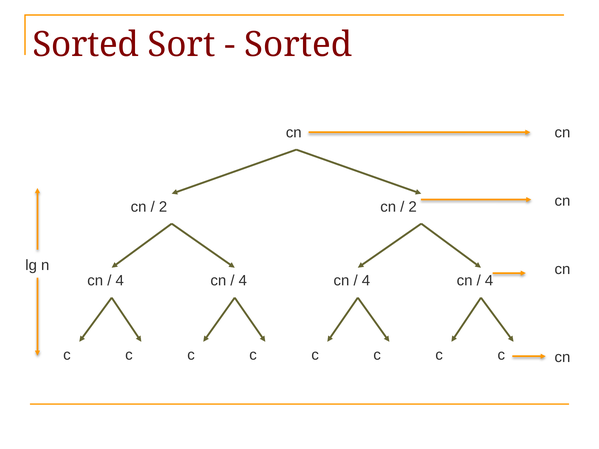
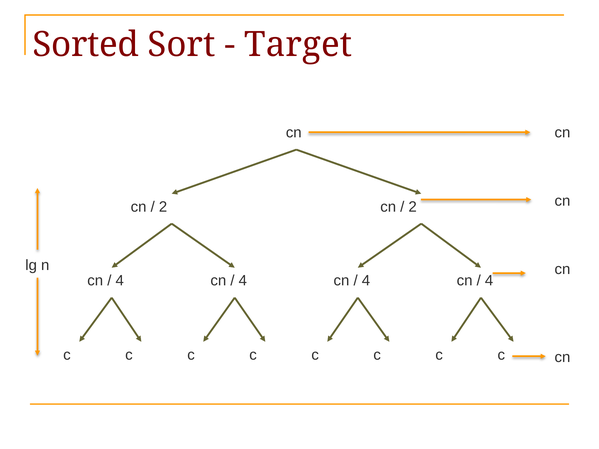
Sorted: Sorted -> Target (298, 45)
